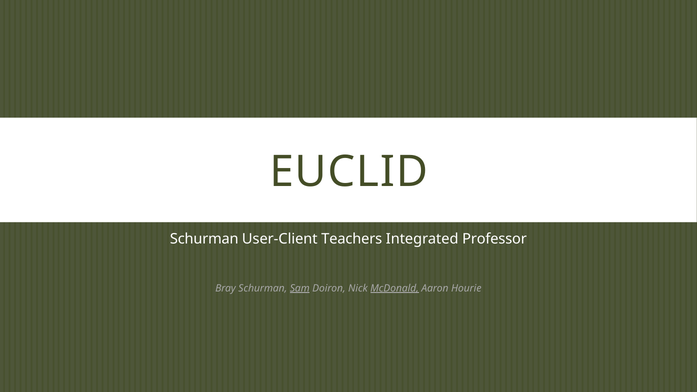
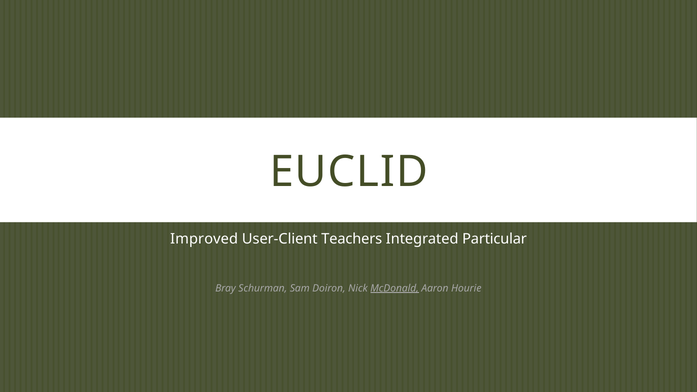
Schurman: Schurman -> Improved (204, 239)
Professor: Professor -> Particular (495, 239)
Sam underline: present -> none (300, 288)
